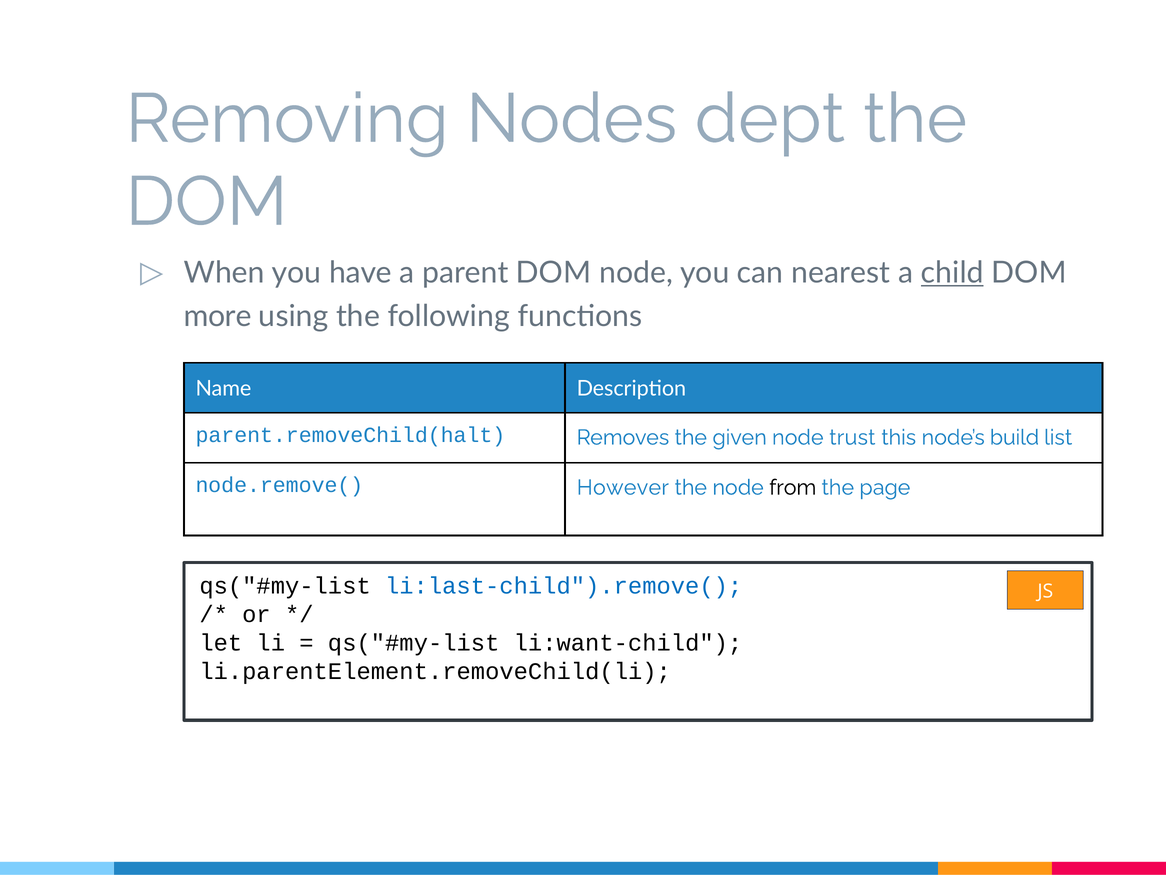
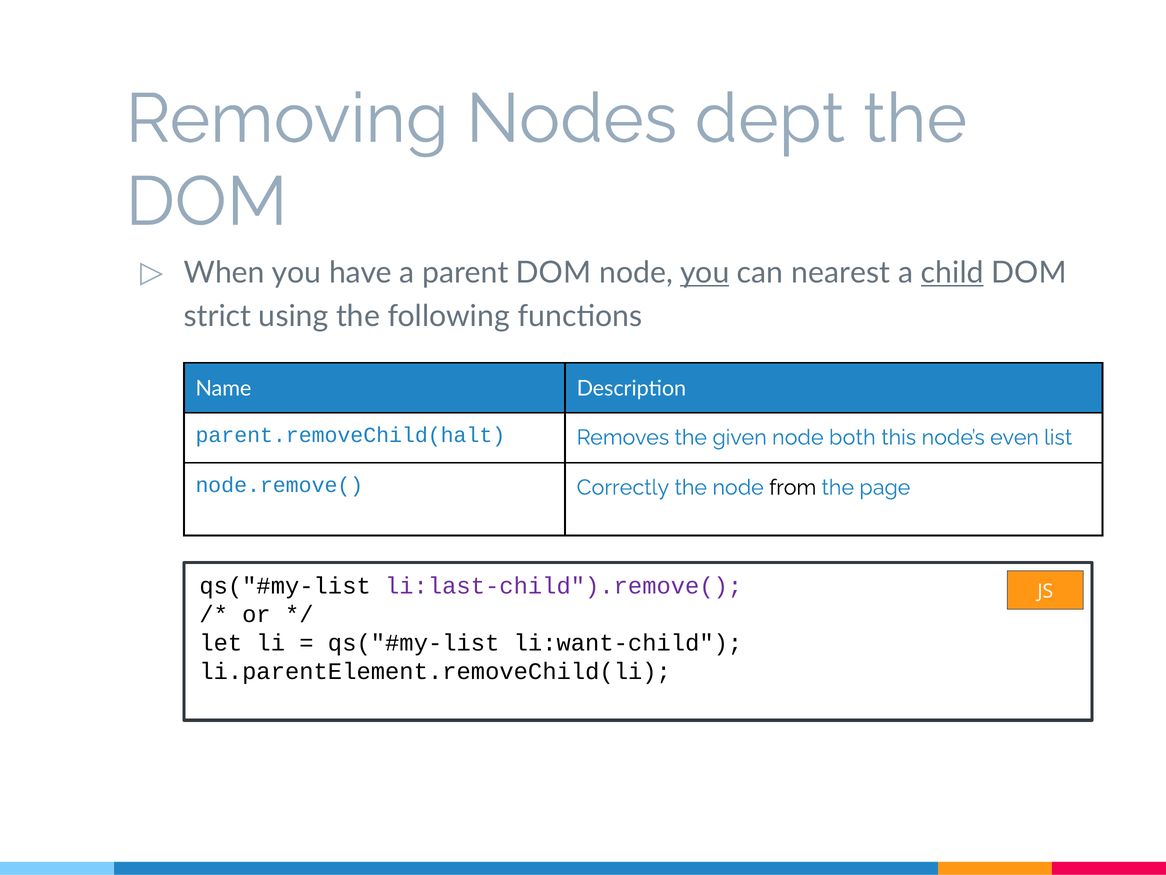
you underline: none -> present (705, 273)
more: more -> strict (217, 316)
trust: trust -> both (852, 437)
build: build -> even (1014, 437)
However: However -> Correctly (623, 487)
li:last-child").remove( colour: blue -> purple (564, 586)
